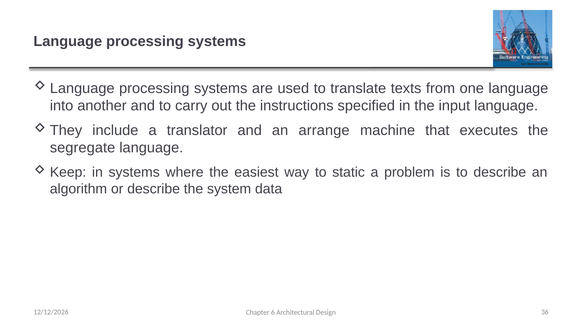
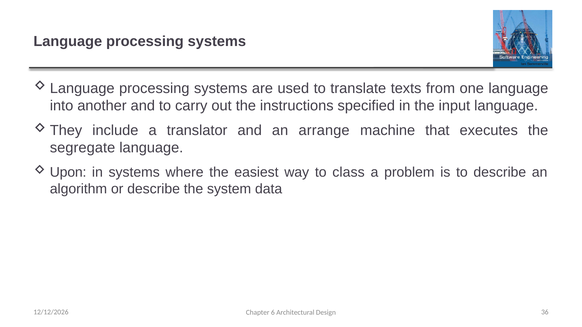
Keep: Keep -> Upon (68, 172)
static: static -> class (349, 172)
